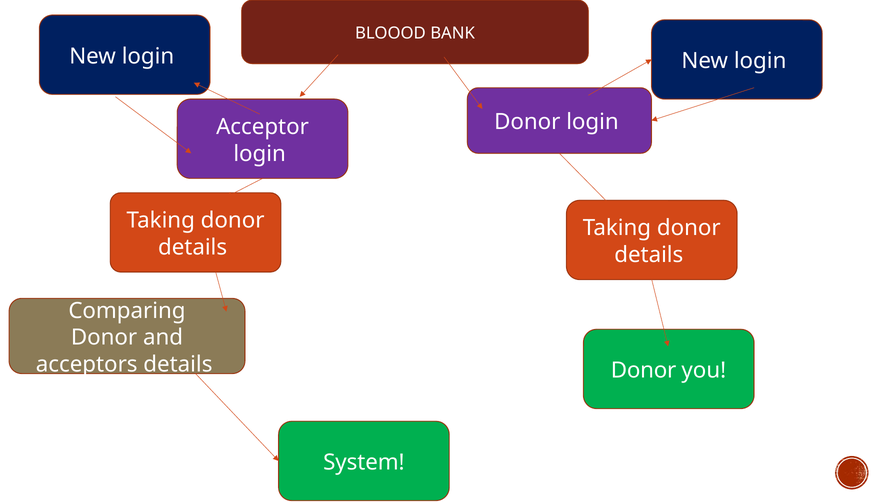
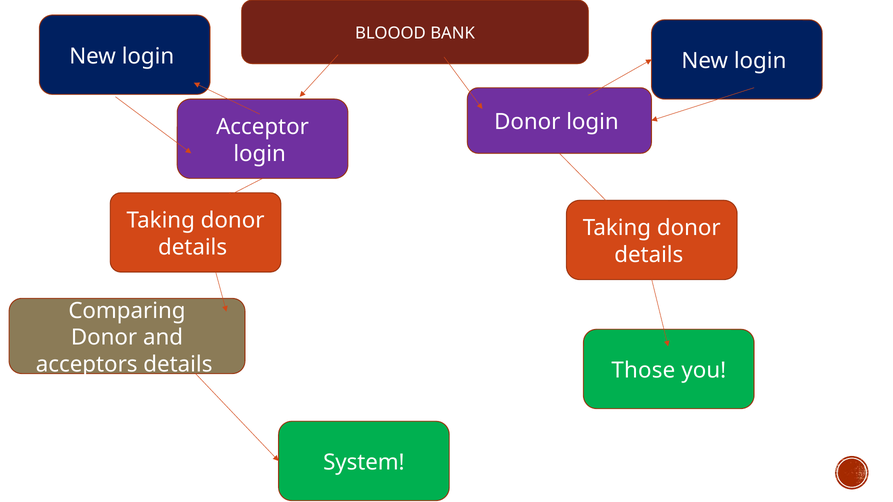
Donor: Donor -> Those (643, 371)
